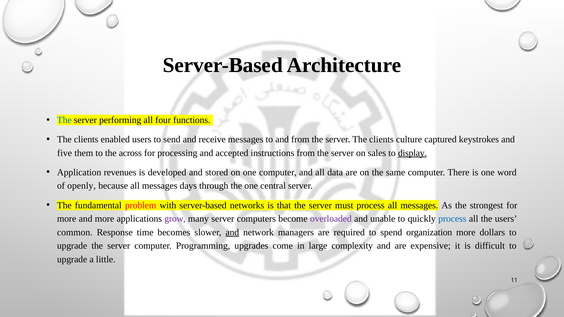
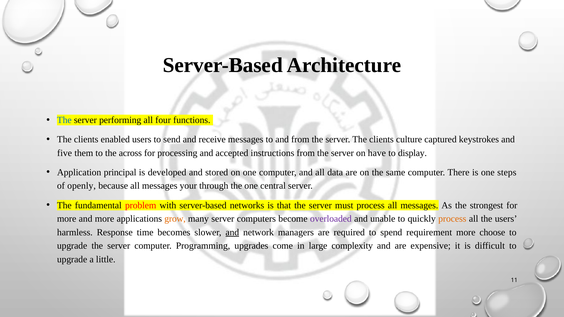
sales: sales -> have (377, 153)
display underline: present -> none (412, 153)
revenues: revenues -> principal (120, 172)
word: word -> steps (507, 172)
days: days -> your (188, 186)
grow colour: purple -> orange (175, 219)
process colour: blue -> orange (452, 219)
common: common -> harmless (75, 232)
organization: organization -> requirement (429, 232)
dollars: dollars -> choose (492, 232)
